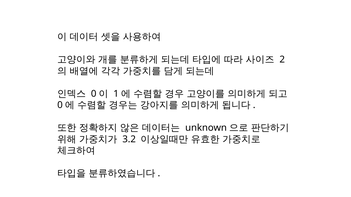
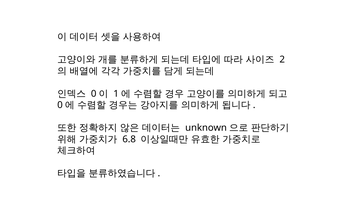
3.2: 3.2 -> 6.8 (129, 139)
